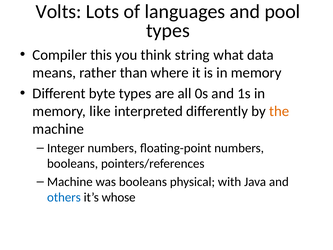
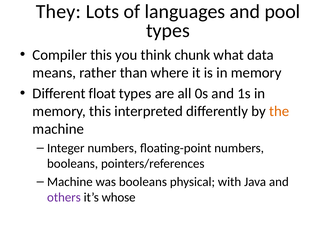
Volts: Volts -> They (58, 11)
string: string -> chunk (192, 55)
byte: byte -> float (102, 93)
memory like: like -> this (100, 111)
others colour: blue -> purple (64, 197)
